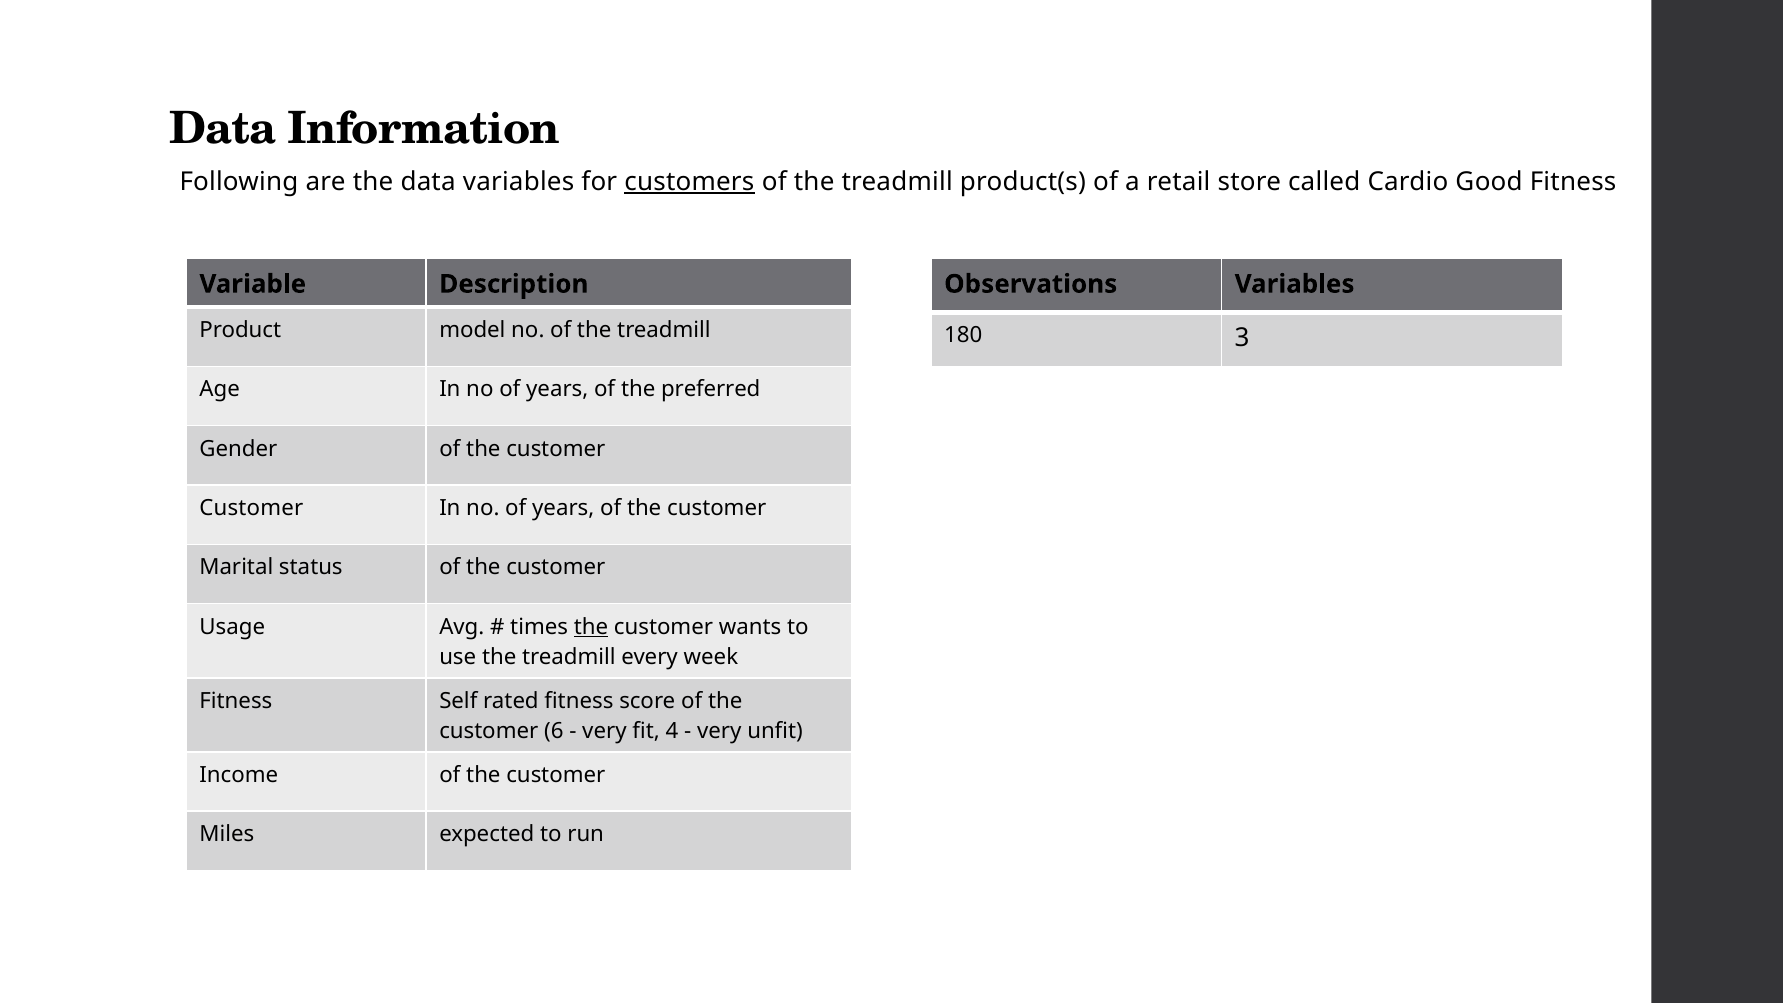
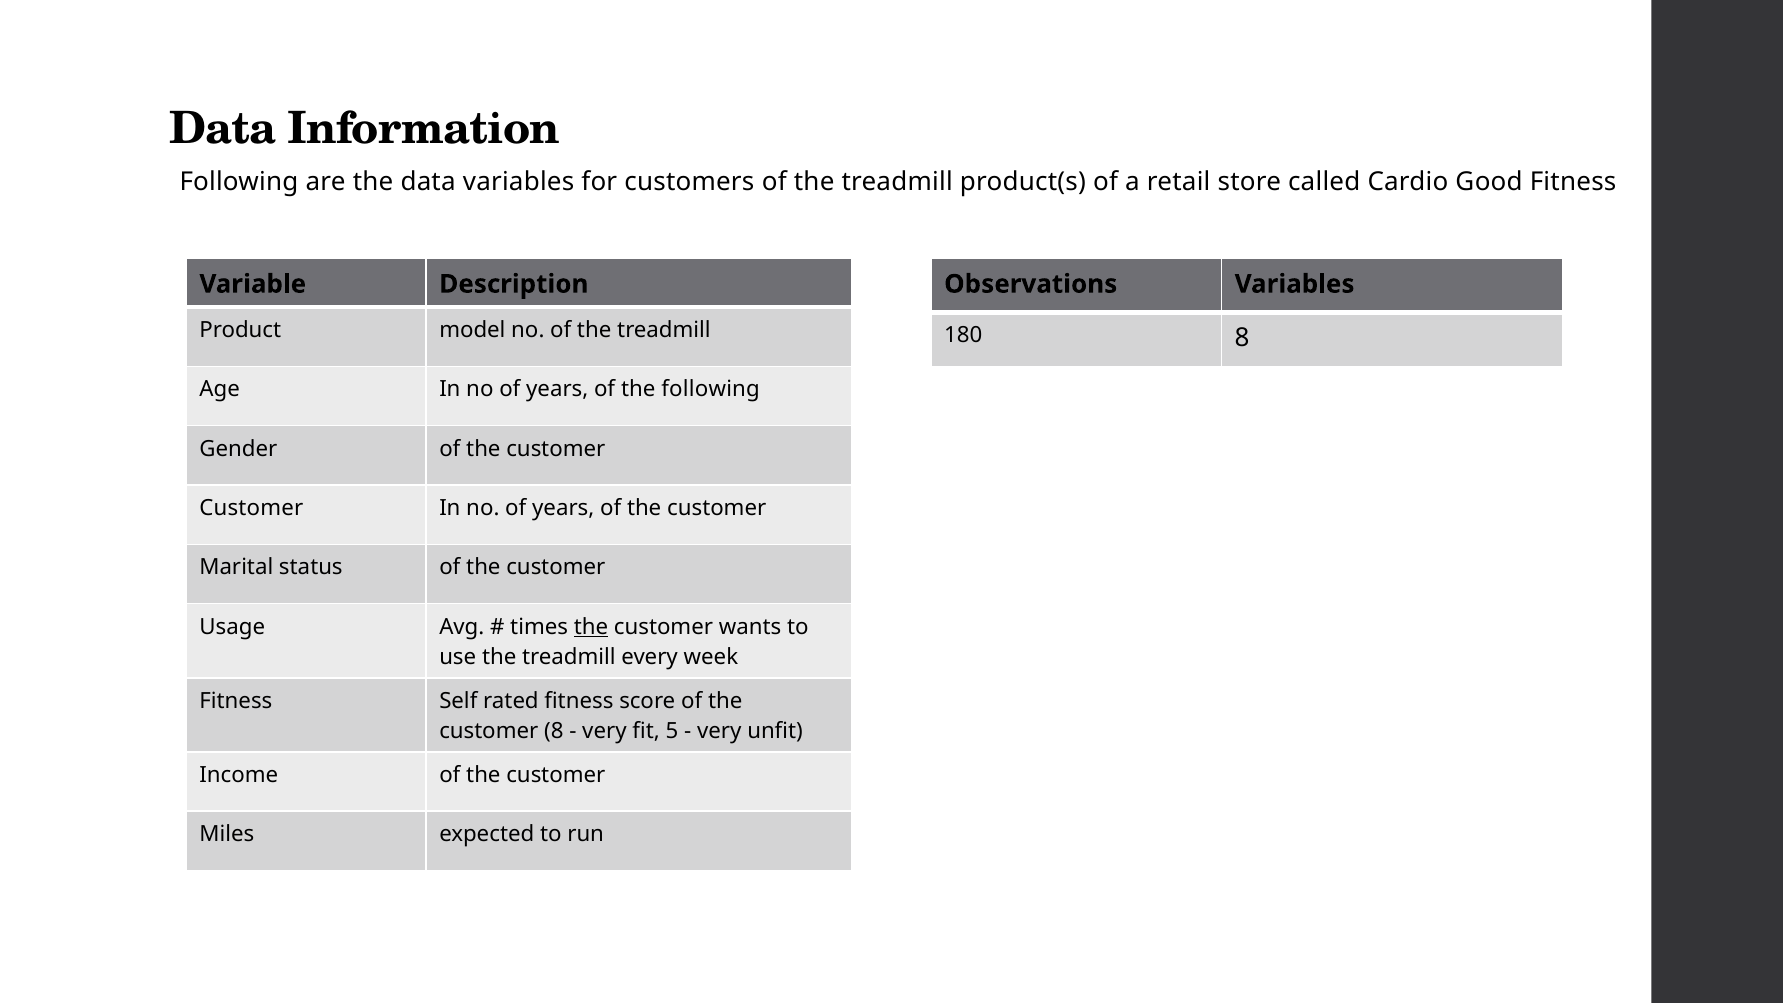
customers underline: present -> none (689, 182)
180 3: 3 -> 8 (1242, 338)
the preferred: preferred -> following (711, 390)
customer 6: 6 -> 8 (554, 731)
4: 4 -> 5 (672, 731)
